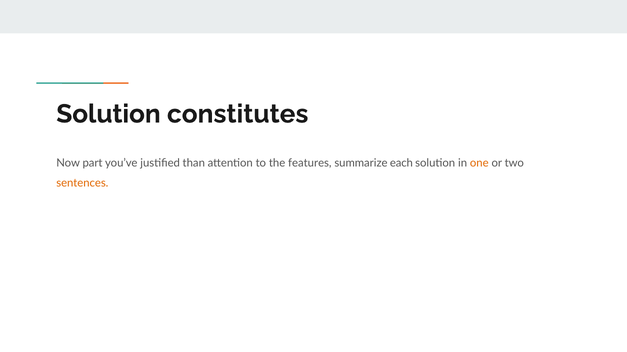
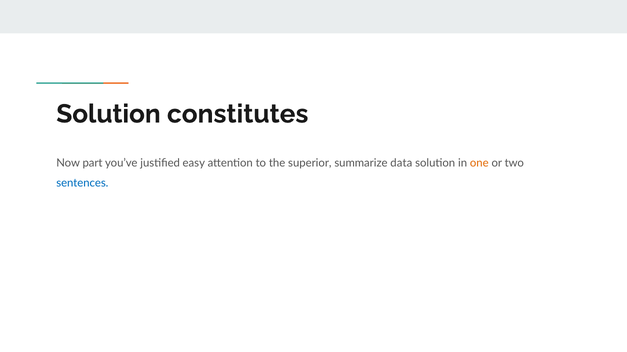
than: than -> easy (194, 163)
features: features -> superior (310, 163)
each: each -> data (401, 163)
sentences colour: orange -> blue (82, 184)
